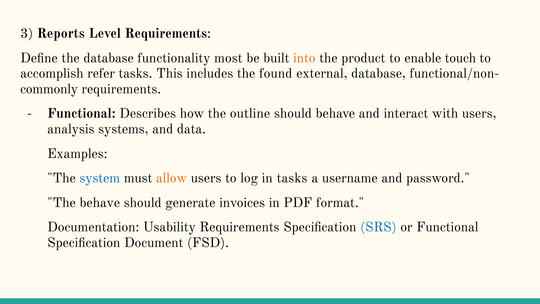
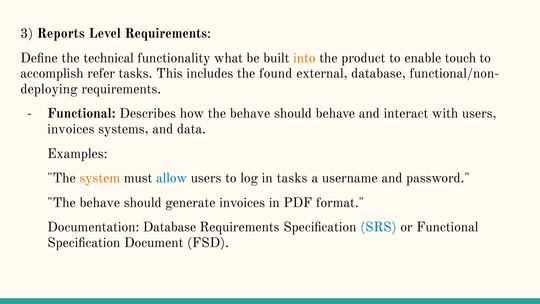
the database: database -> technical (109, 58)
most: most -> what (228, 58)
commonly: commonly -> deploying (49, 89)
how the outline: outline -> behave (250, 113)
analysis: analysis -> invoices (71, 129)
system colour: blue -> orange (100, 178)
allow colour: orange -> blue (172, 178)
Documentation Usability: Usability -> Database (169, 227)
